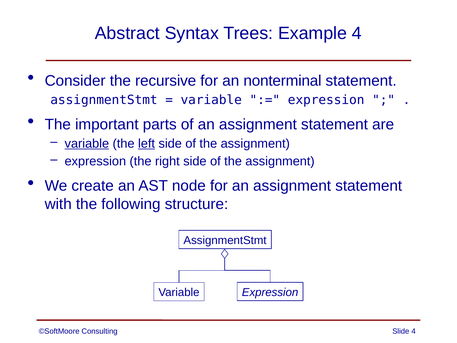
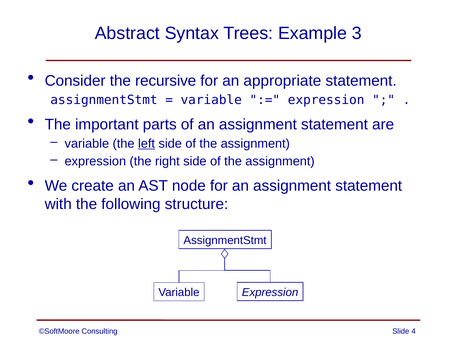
Example 4: 4 -> 3 (357, 33)
nonterminal: nonterminal -> appropriate (282, 81)
variable underline: present -> none (87, 143)
